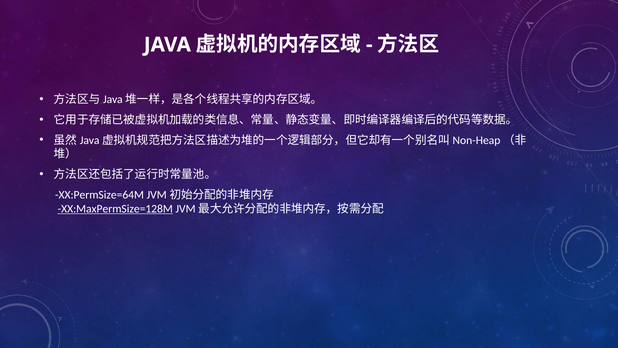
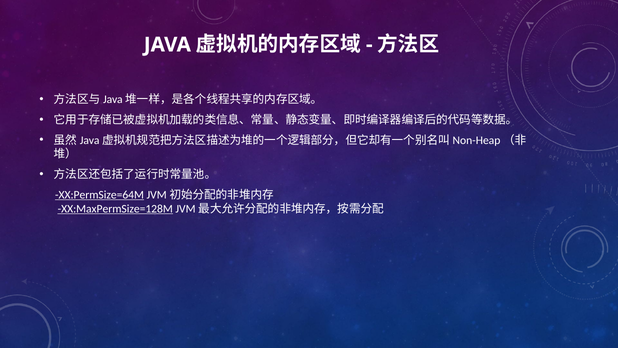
XX:PermSize=64M underline: none -> present (100, 195)
